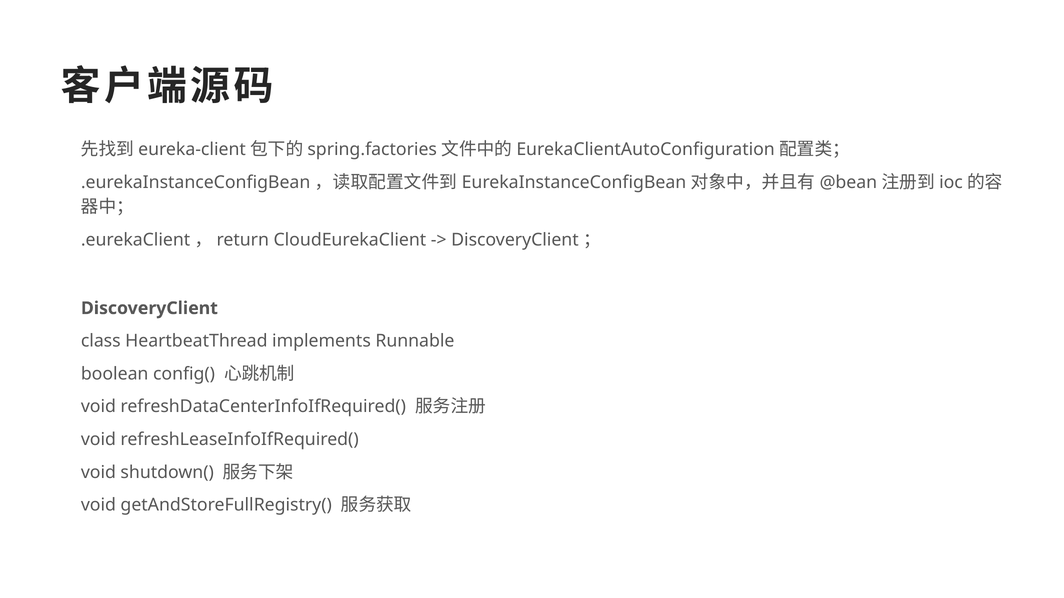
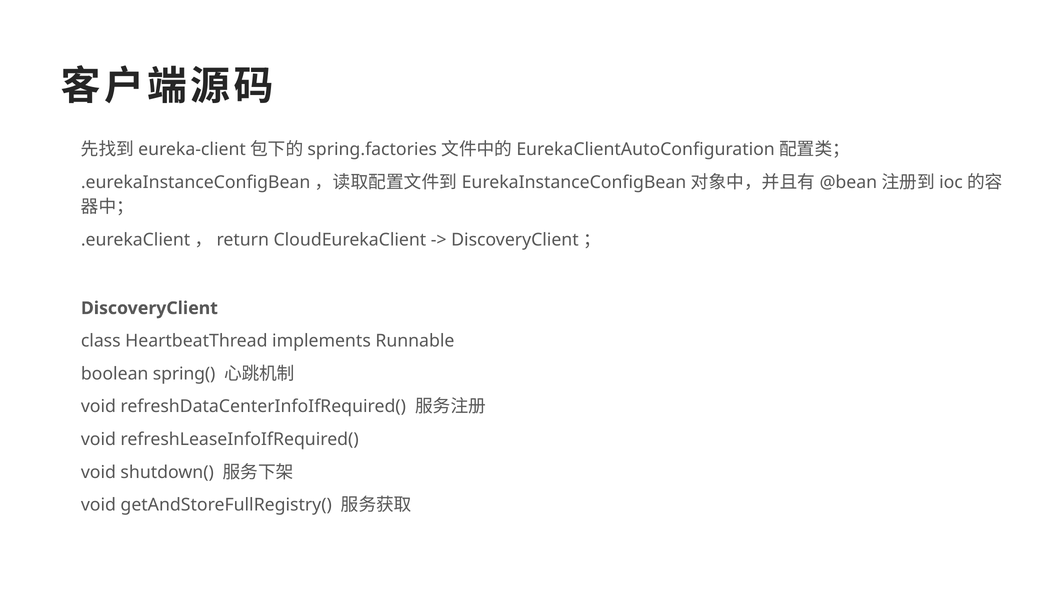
config(: config( -> spring( (184, 374)
